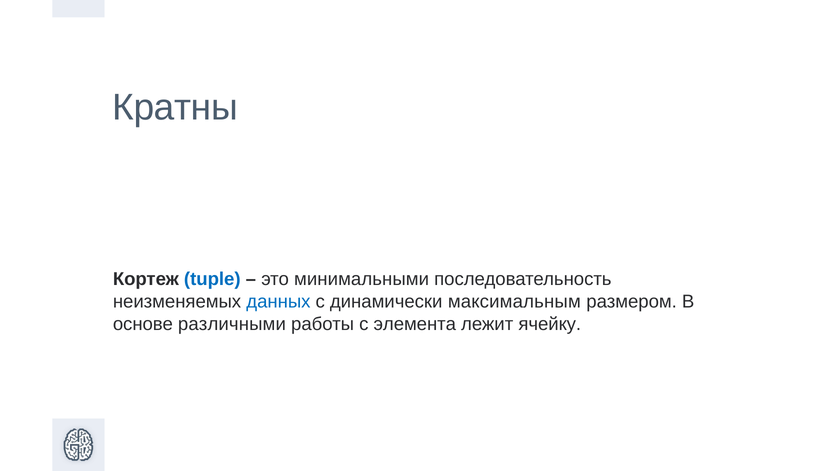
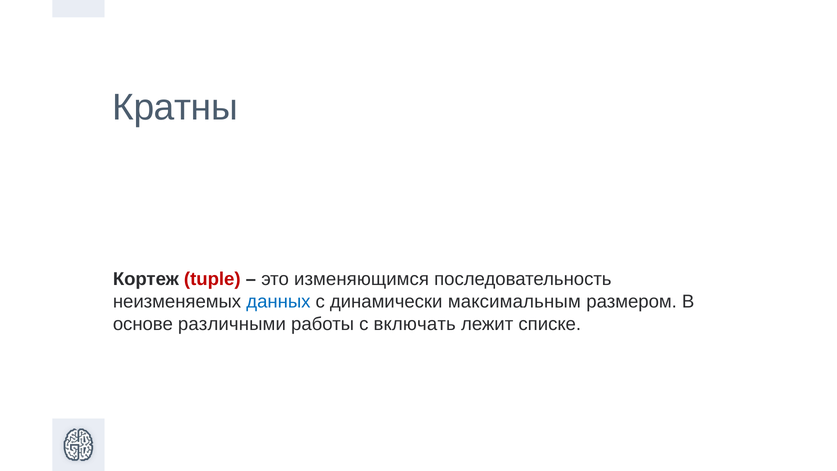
tuple colour: blue -> red (212, 279)
минимальными: минимальными -> изменяющимся (362, 279)
элемента: элемента -> включать (415, 324)
ячейку: ячейку -> списке (550, 324)
